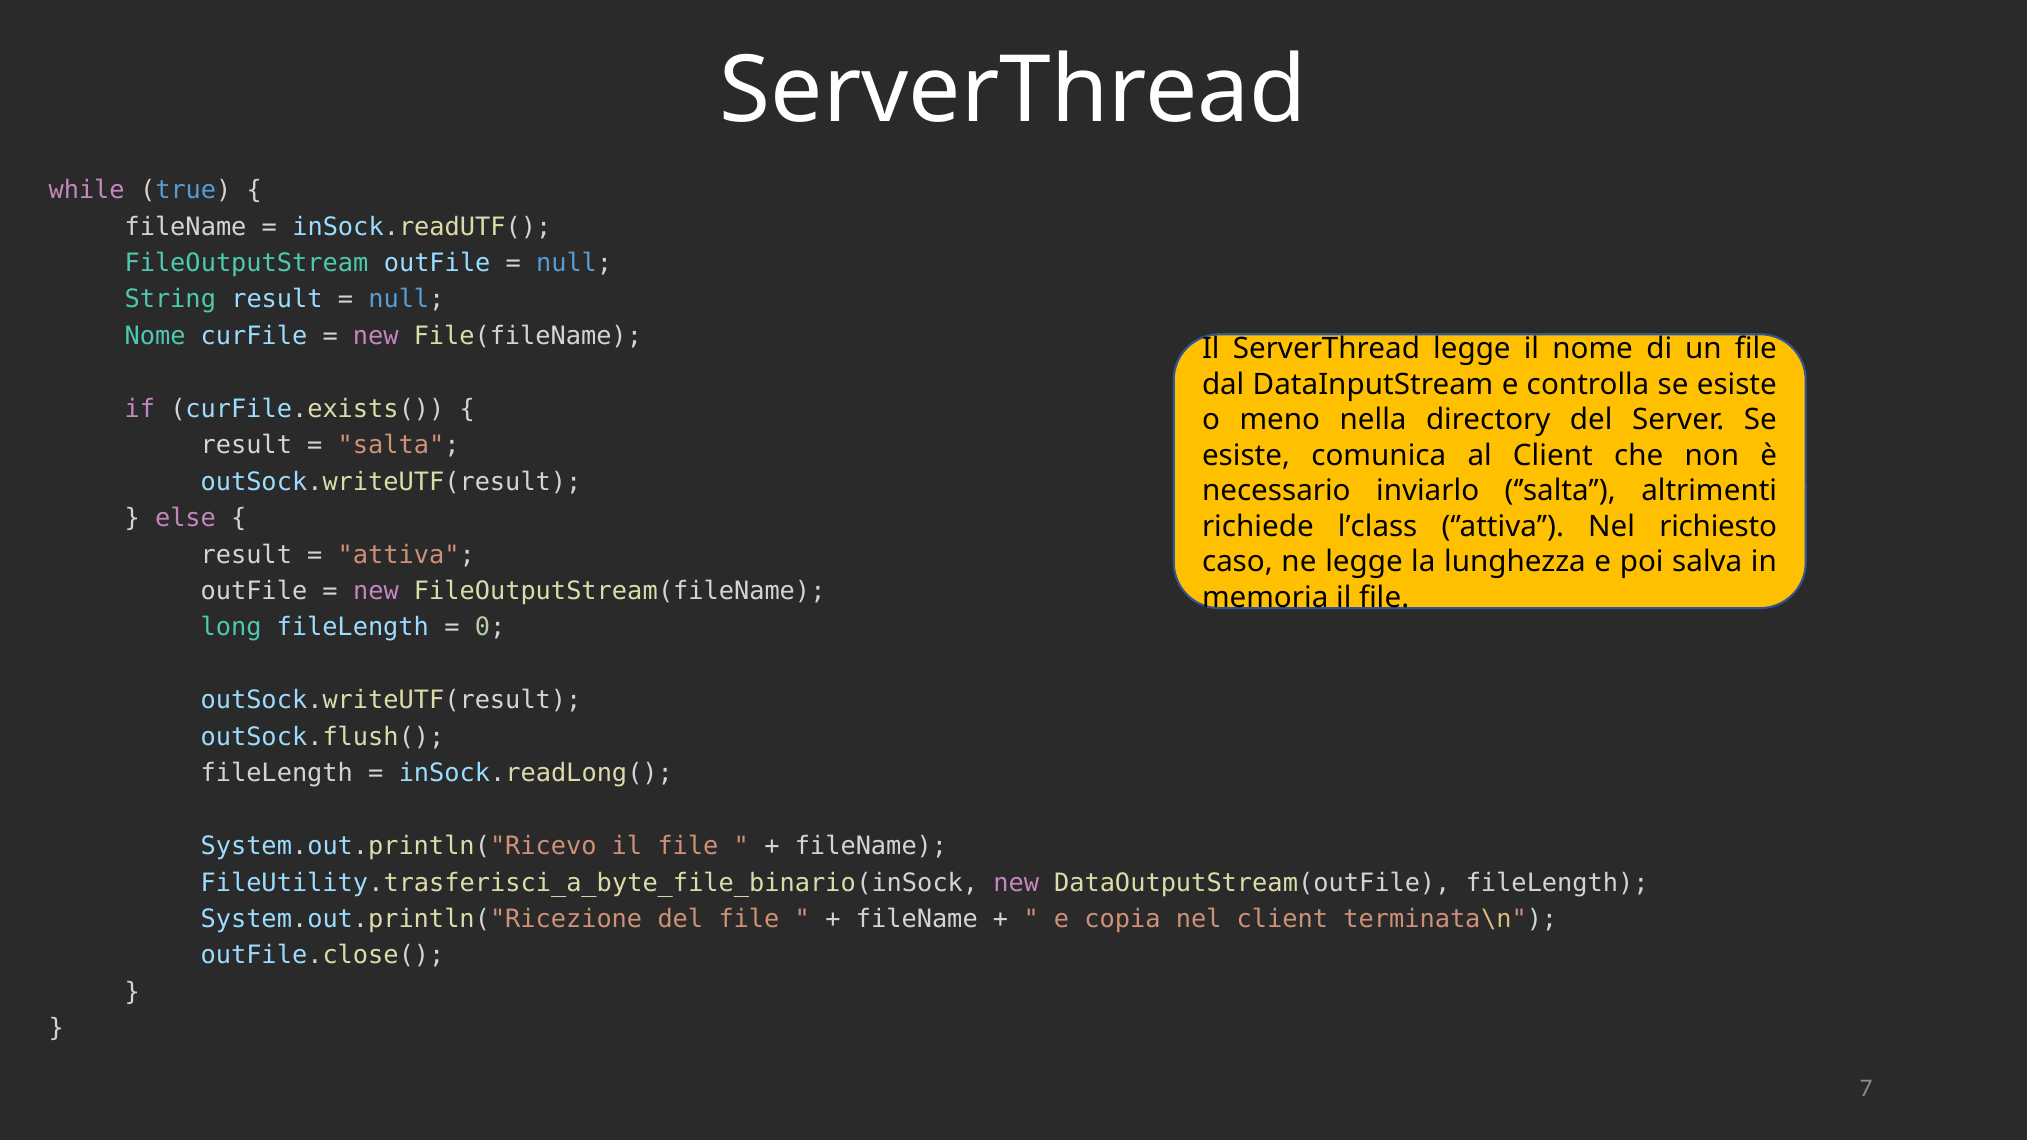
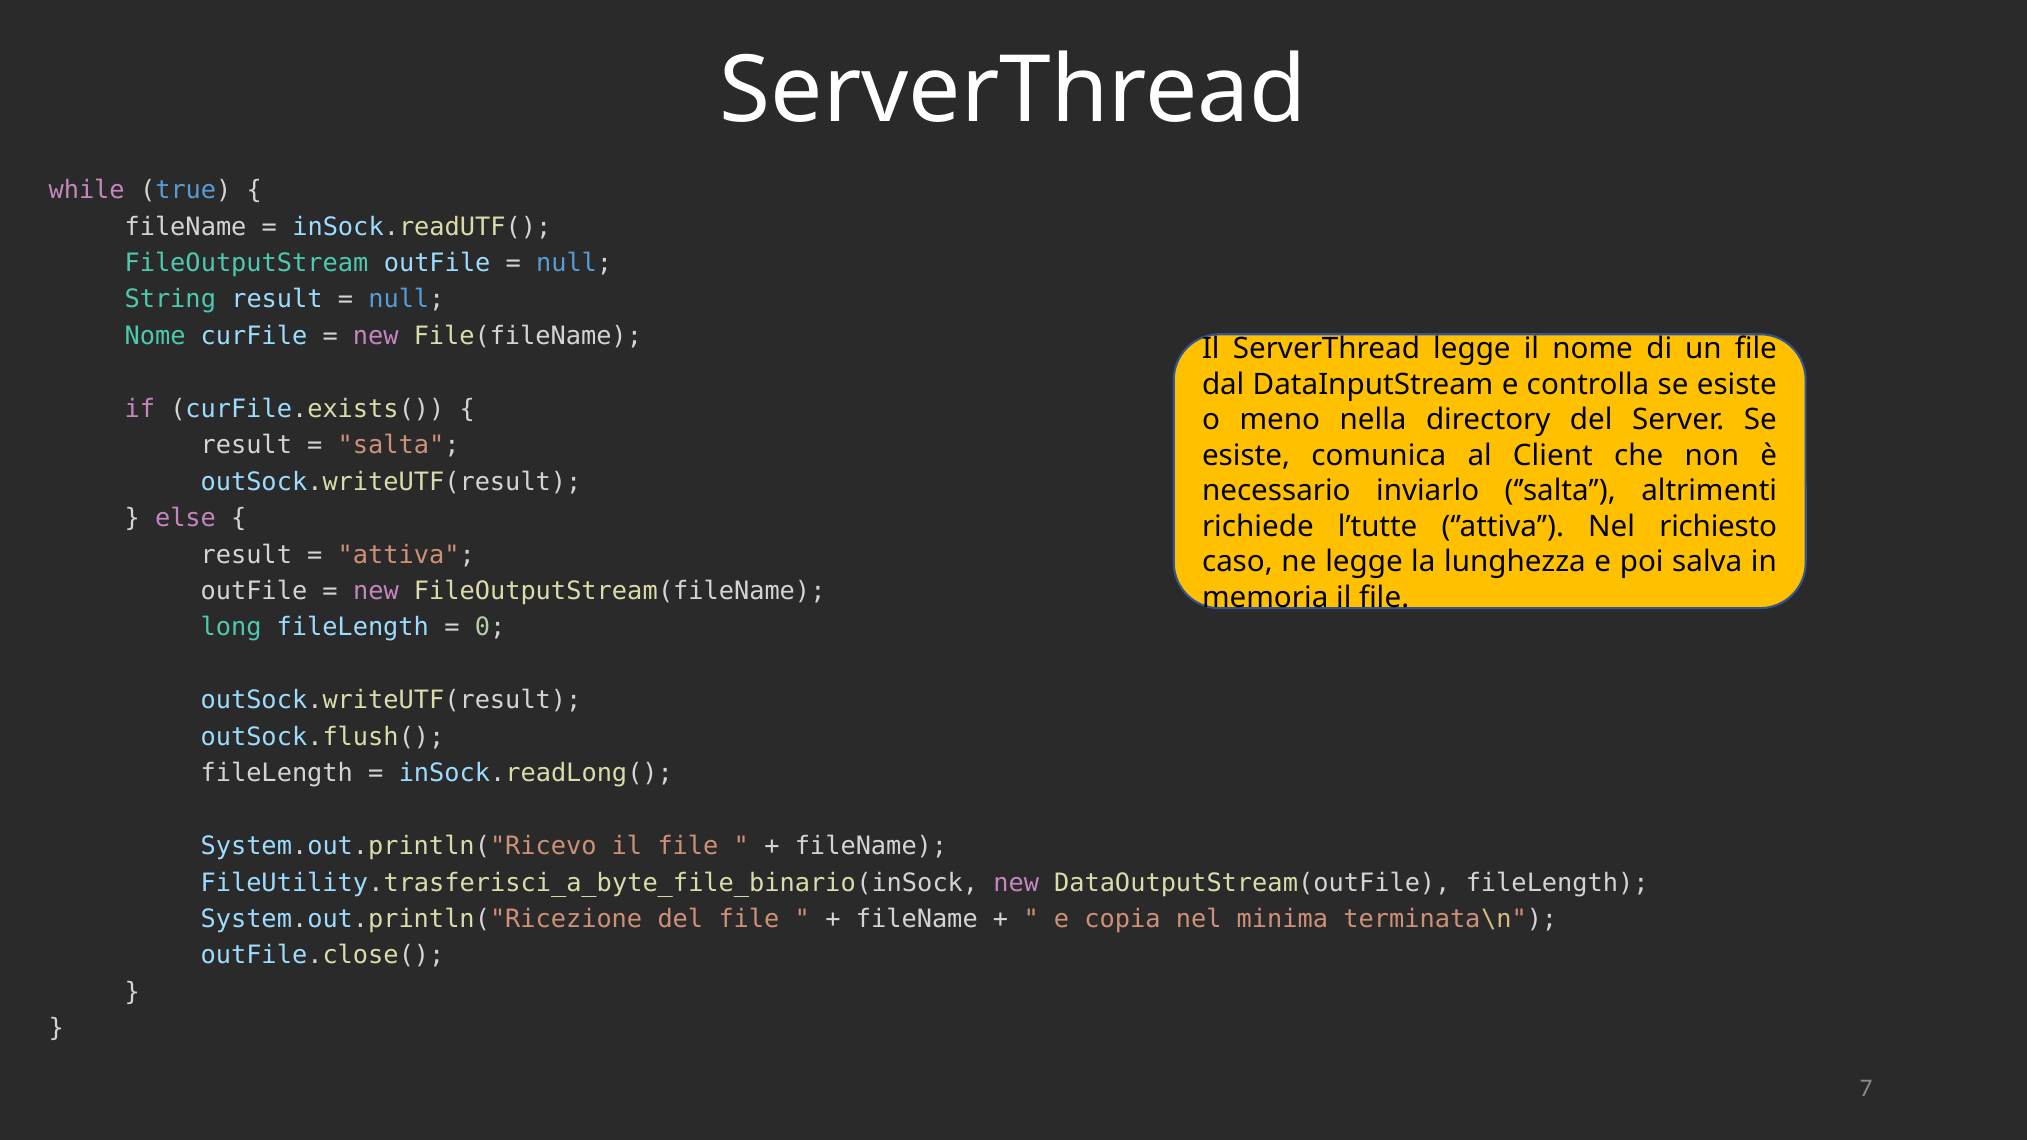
l’class: l’class -> l’tutte (1378, 527)
nel client: client -> minima (1282, 919)
